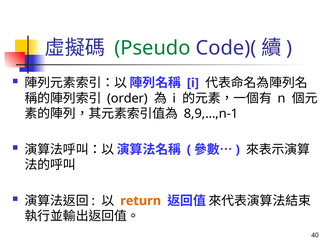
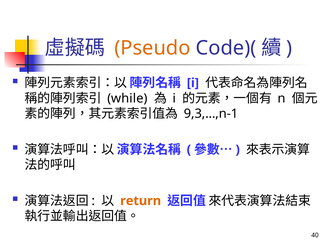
Pseudo colour: green -> orange (152, 48)
order: order -> while (127, 98)
8,9,…,n-1: 8,9,…,n-1 -> 9,3,…,n-1 (211, 114)
